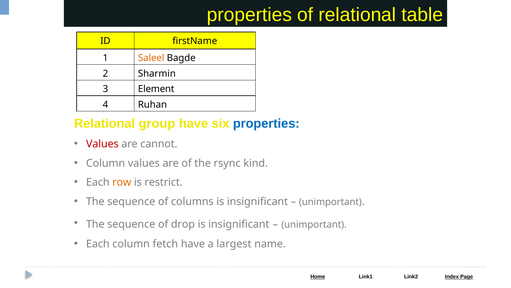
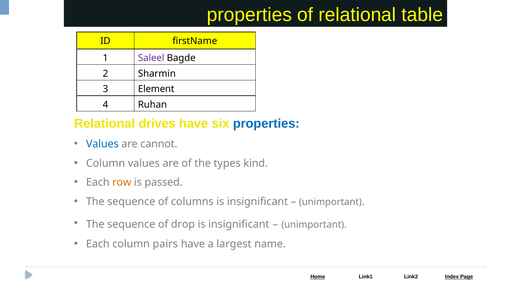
Saleel colour: orange -> purple (151, 58)
group: group -> drives (157, 123)
Values colour: red -> blue (102, 144)
rsync: rsync -> types (227, 163)
restrict: restrict -> passed (164, 182)
fetch: fetch -> pairs (165, 243)
